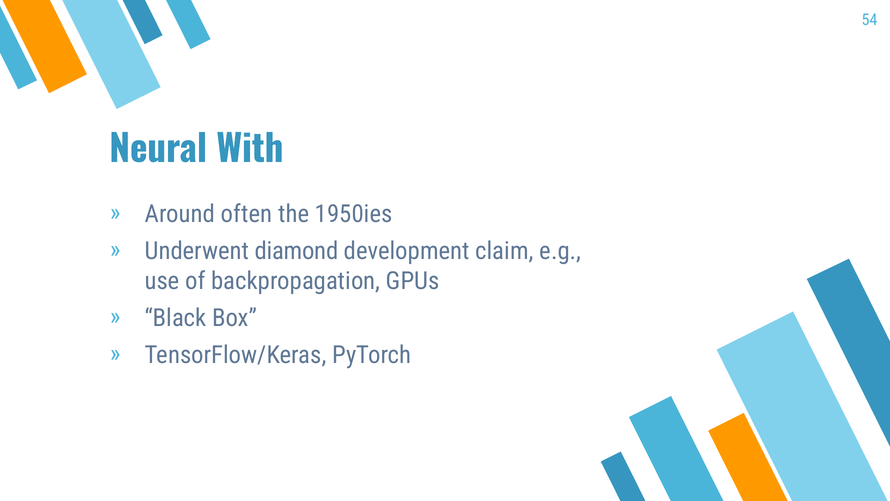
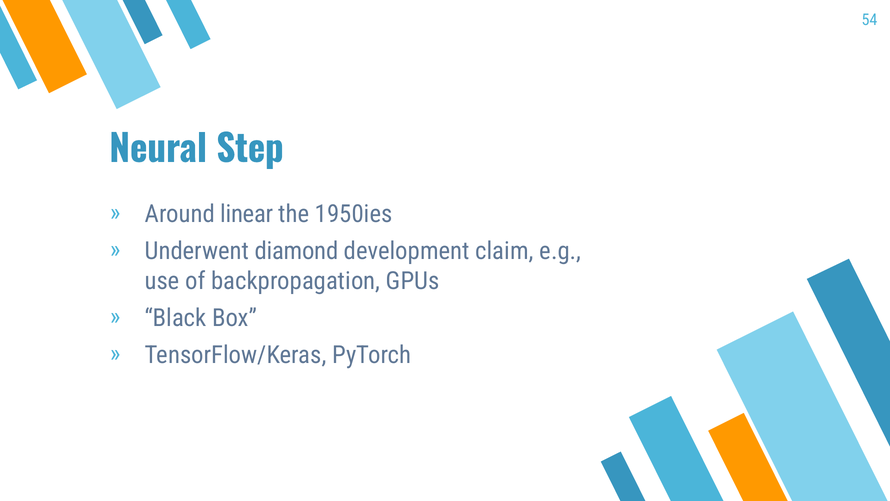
With: With -> Step (250, 150)
often: often -> linear (247, 214)
